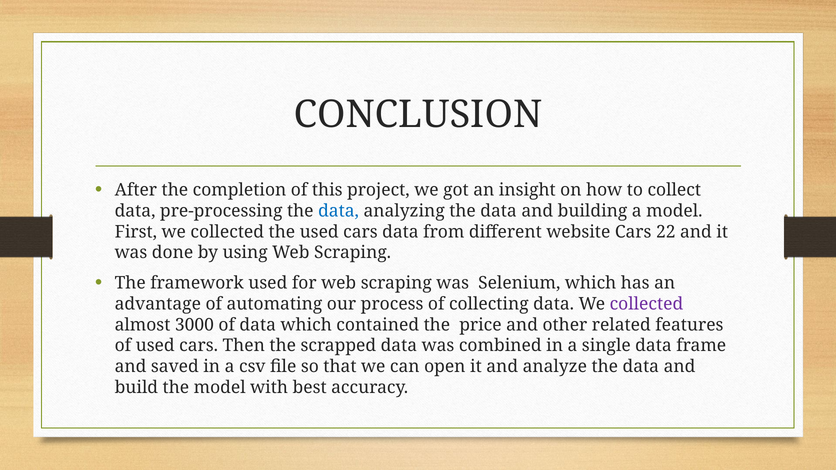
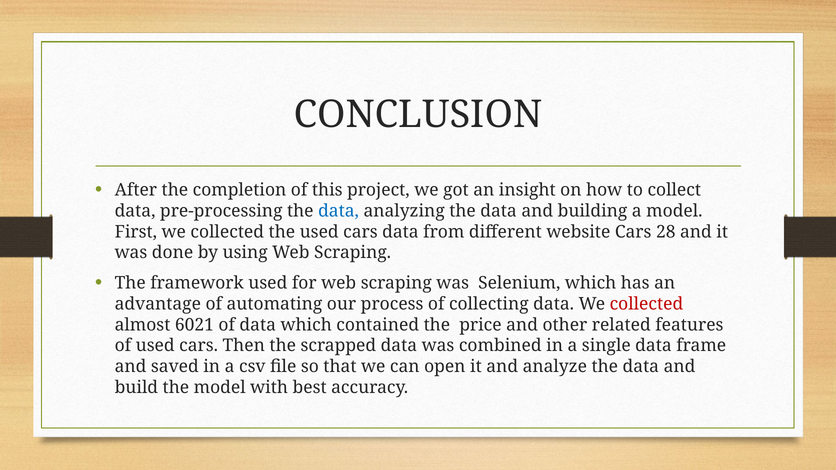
22: 22 -> 28 (666, 232)
collected colour: purple -> red (646, 304)
3000: 3000 -> 6021 (194, 325)
